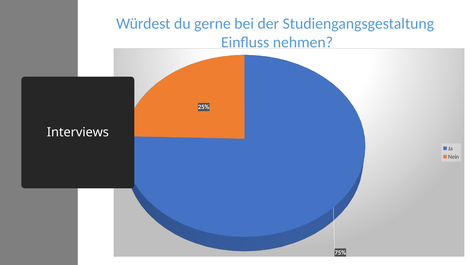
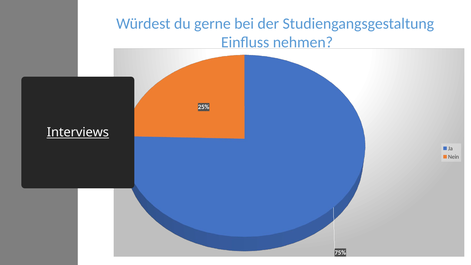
Interviews underline: none -> present (78, 132)
